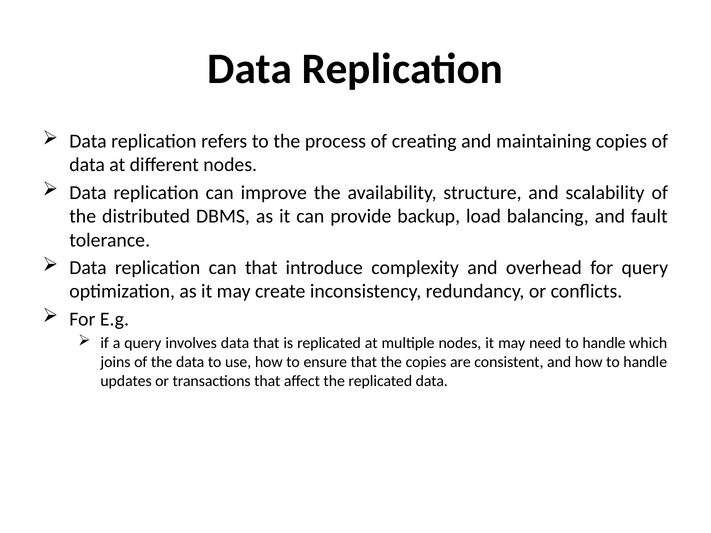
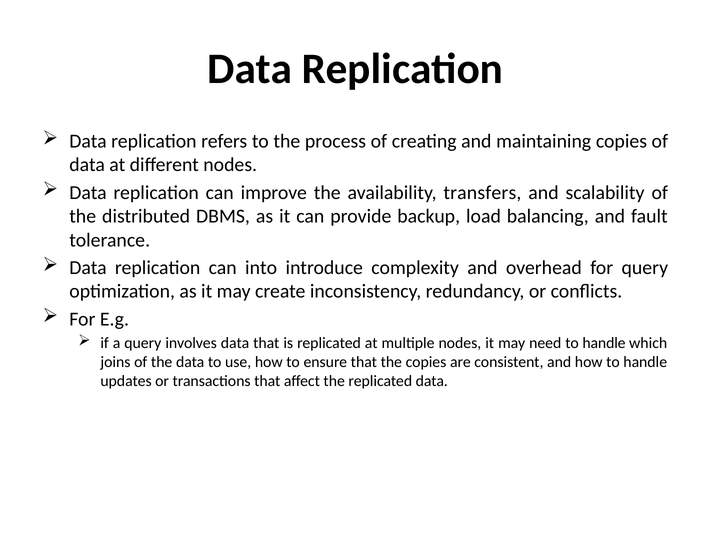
structure: structure -> transfers (482, 193)
can that: that -> into (261, 268)
